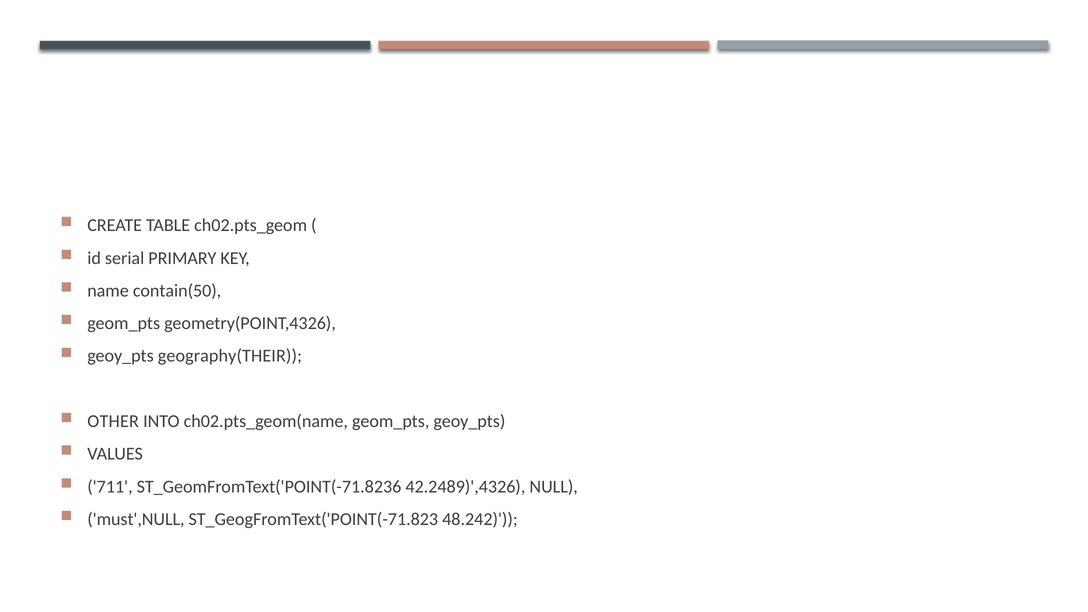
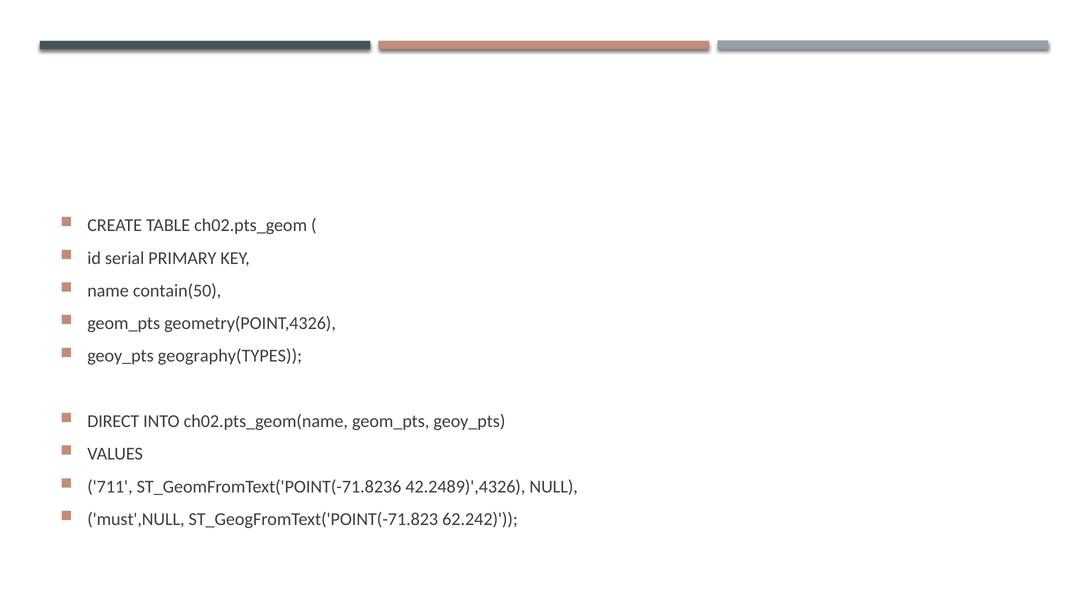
geography(THEIR: geography(THEIR -> geography(TYPES (230, 356)
OTHER: OTHER -> DIRECT (113, 421)
48.242: 48.242 -> 62.242 (480, 519)
